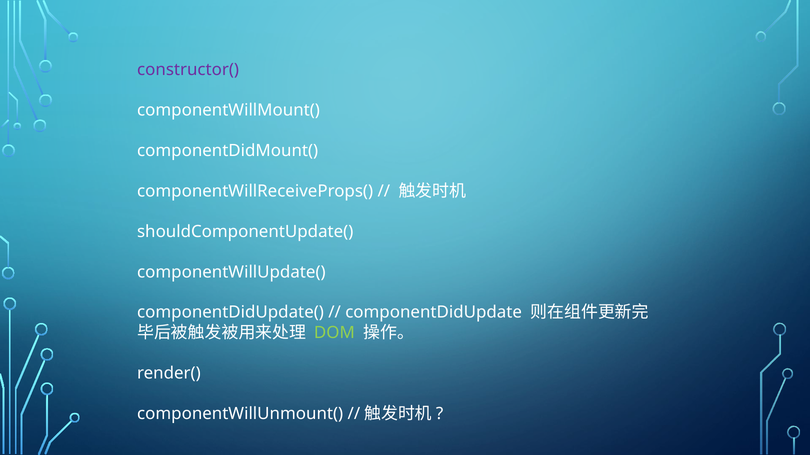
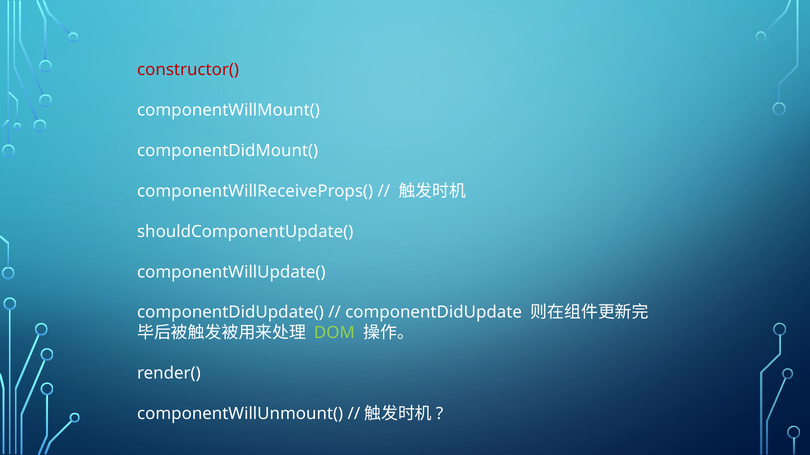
constructor( colour: purple -> red (188, 70)
